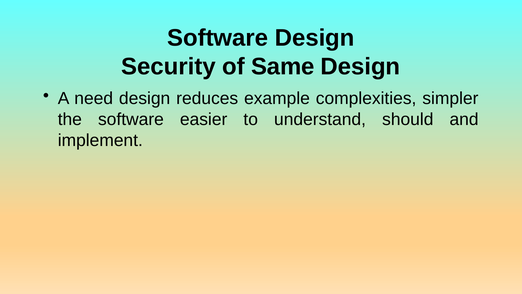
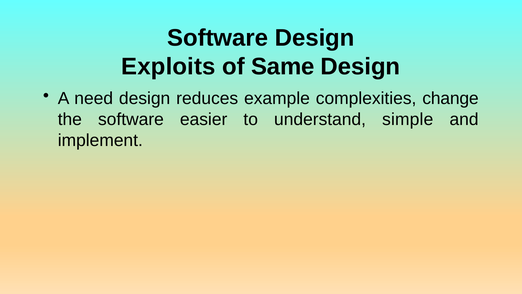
Security: Security -> Exploits (168, 67)
simpler: simpler -> change (450, 98)
should: should -> simple (408, 119)
